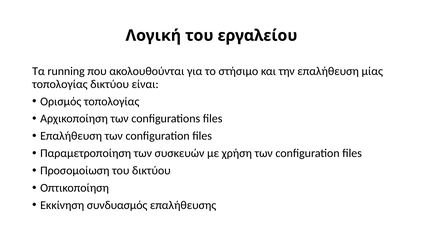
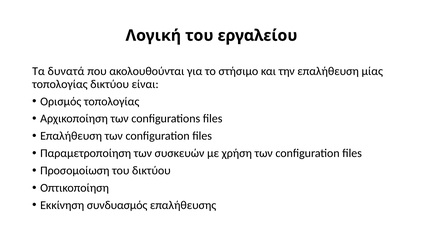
running: running -> δυνατά (66, 71)
